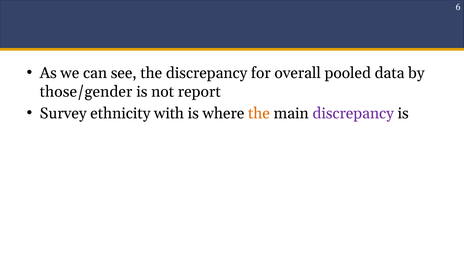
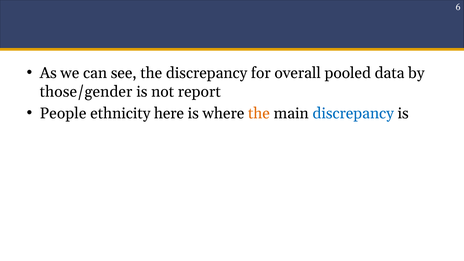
Survey: Survey -> People (63, 113)
with: with -> here (169, 113)
discrepancy colour: purple -> blue (353, 113)
